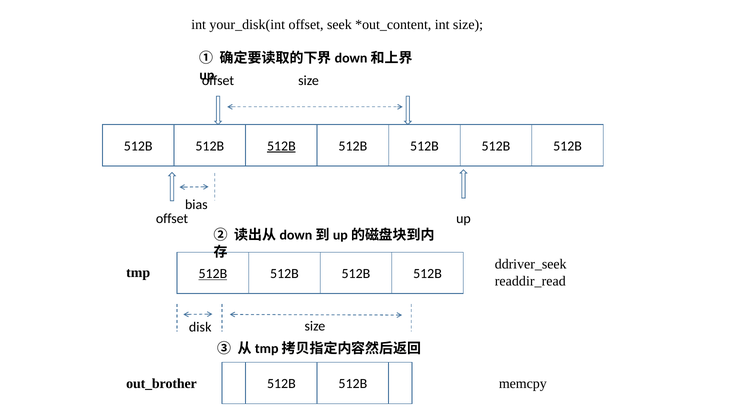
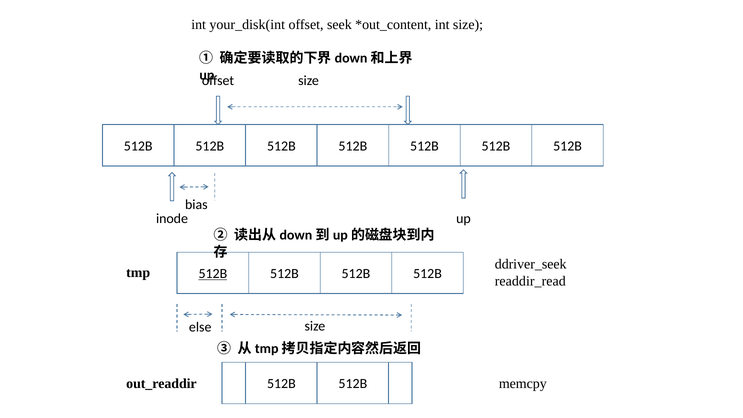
512B underline: present -> none (281, 146)
offset: offset -> inode (172, 218)
disk: disk -> else (200, 327)
out_brother: out_brother -> out_readdir (161, 384)
